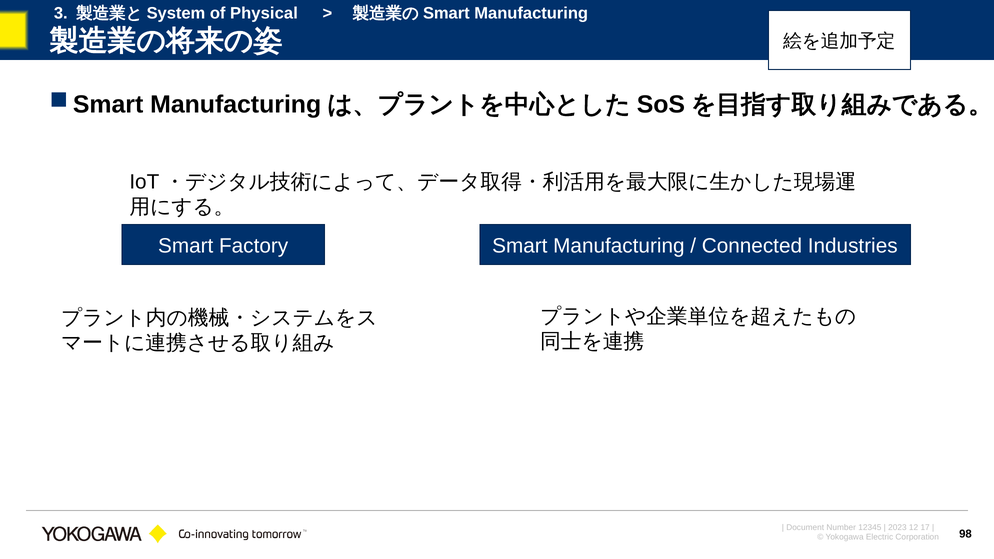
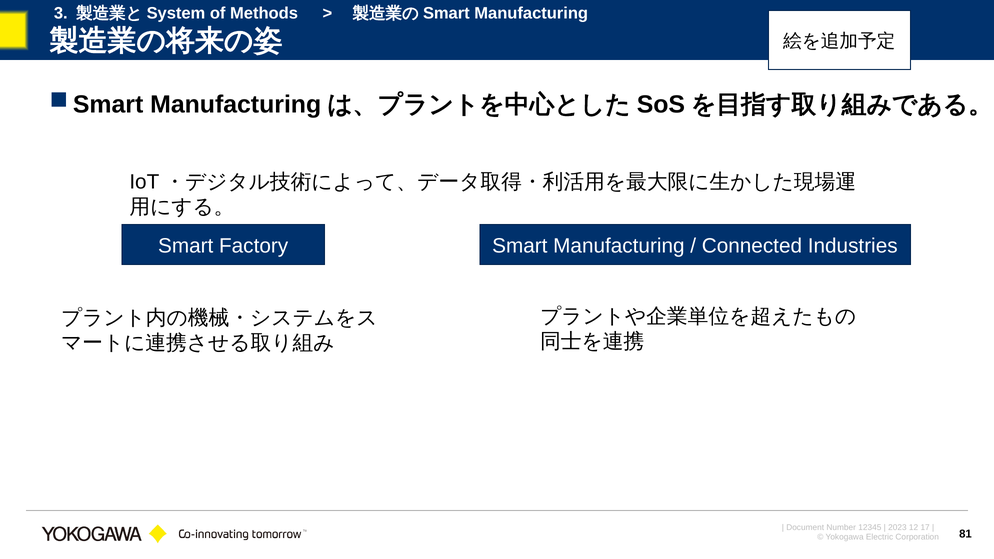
Physical: Physical -> Methods (264, 13)
98: 98 -> 81 (966, 534)
